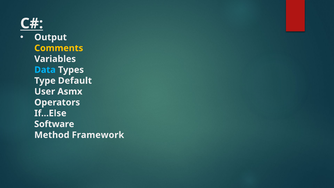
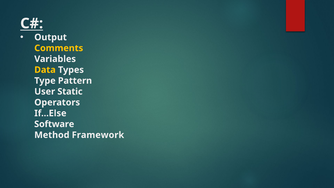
Data colour: light blue -> yellow (45, 70)
Default: Default -> Pattern (75, 81)
Asmx: Asmx -> Static (70, 91)
